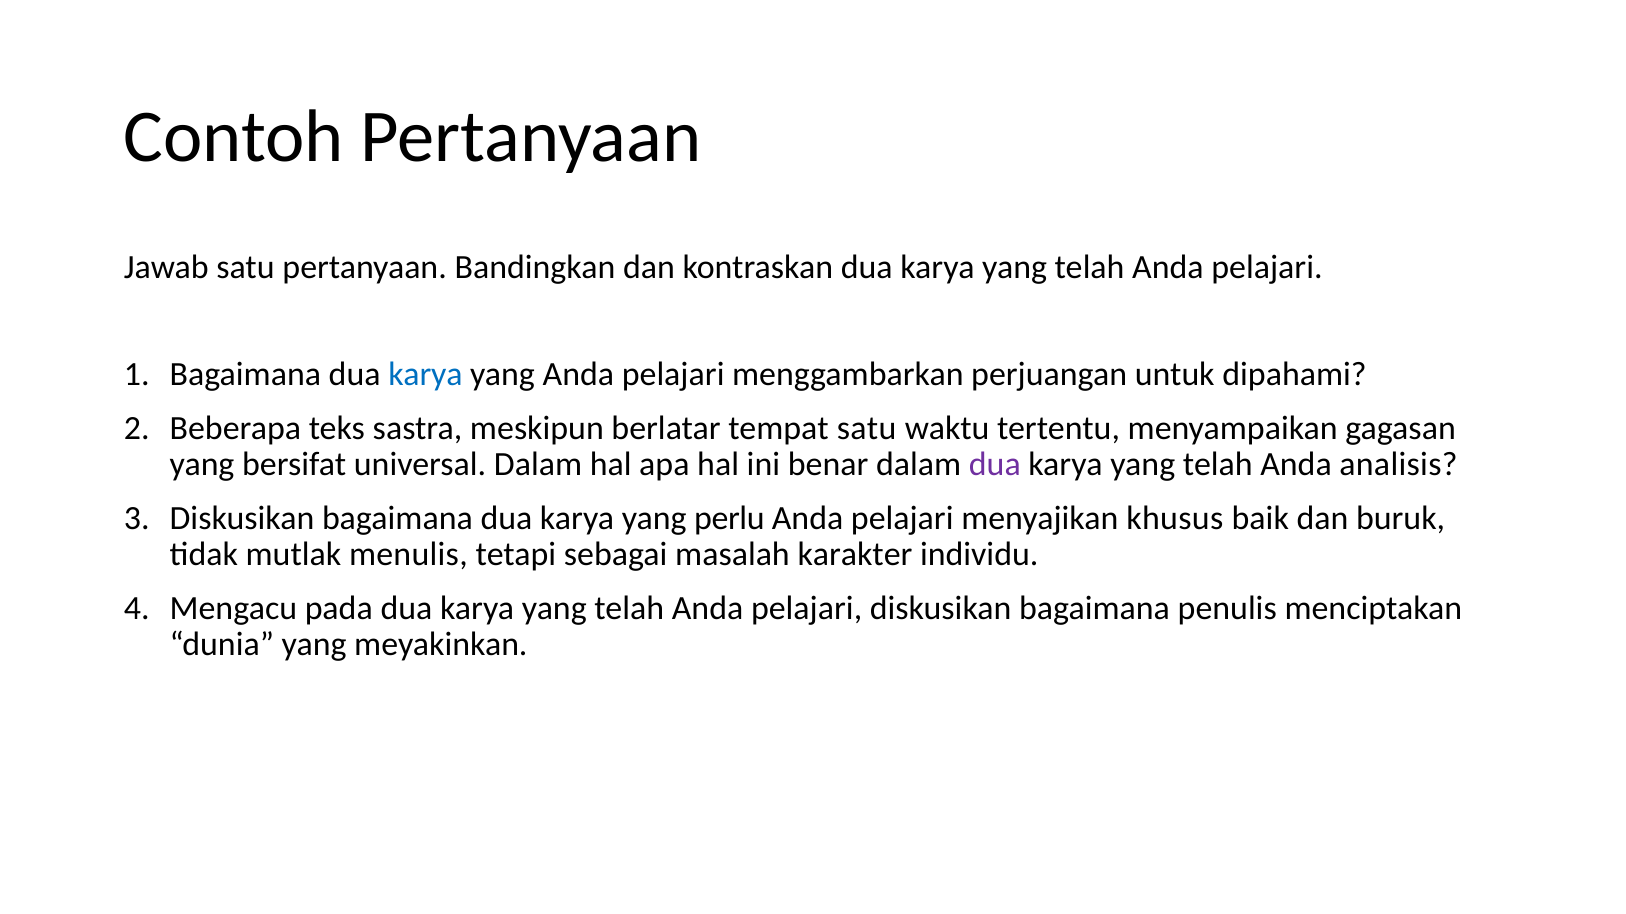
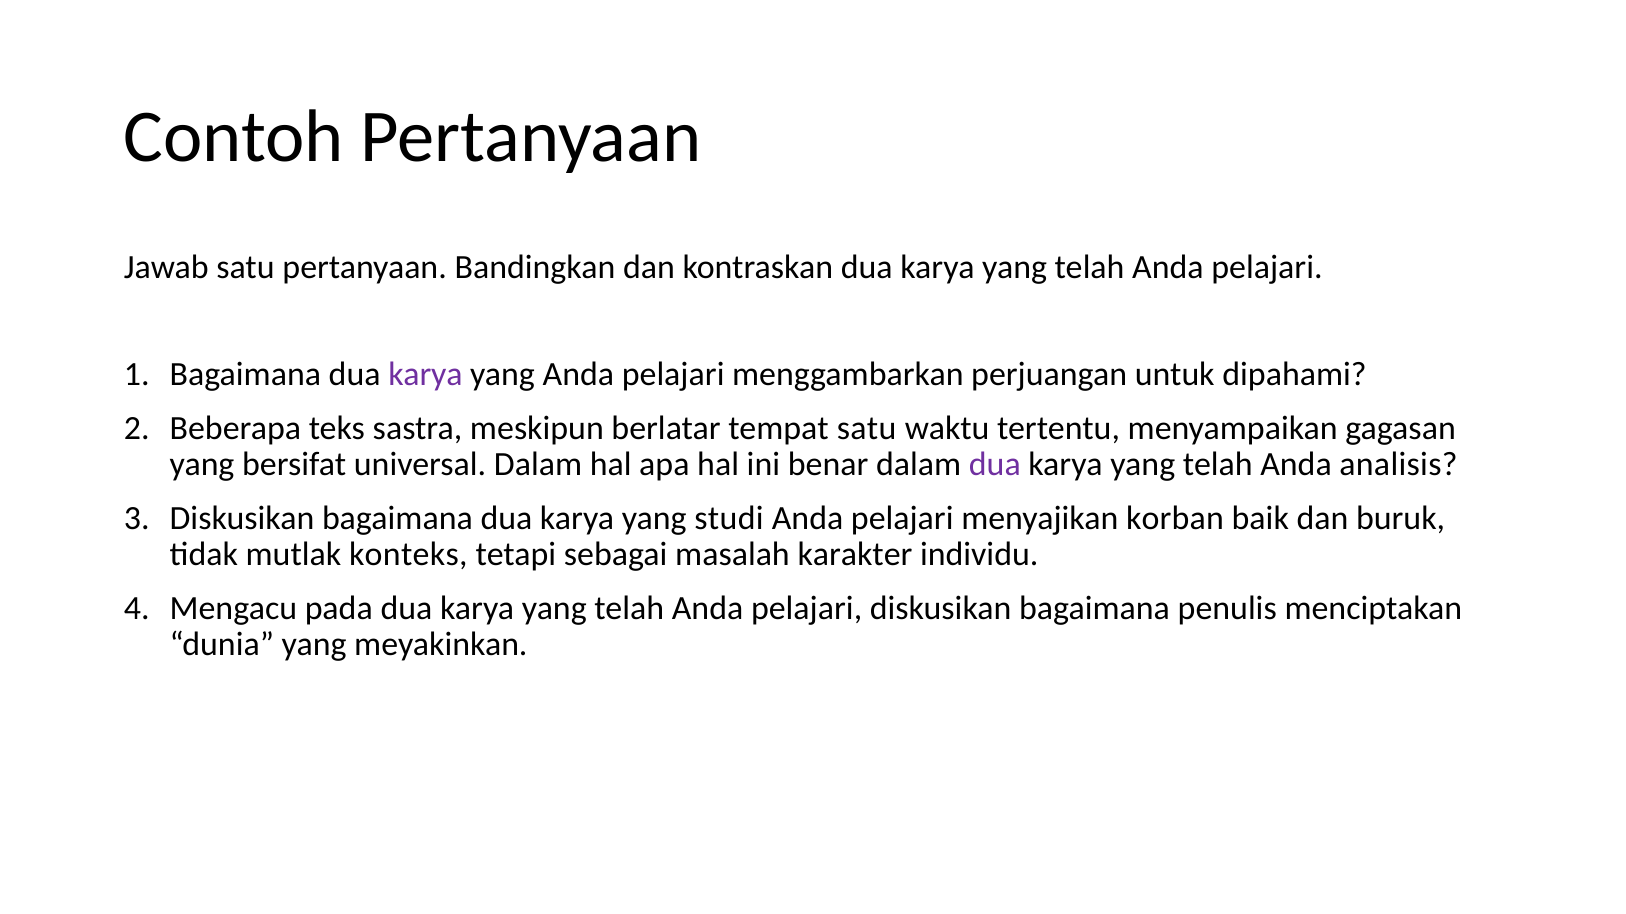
karya colour: blue -> purple (425, 375)
perlu: perlu -> studi (729, 518)
khusus: khusus -> korban (1175, 518)
menulis: menulis -> konteks (408, 555)
